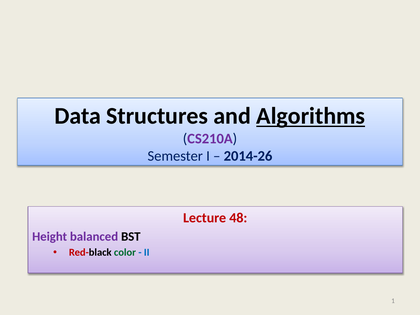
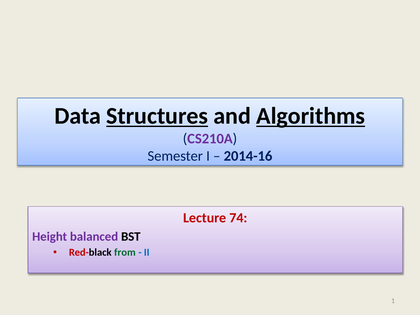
Structures underline: none -> present (157, 116)
2014-26: 2014-26 -> 2014-16 (248, 156)
48: 48 -> 74 (238, 218)
color: color -> from (125, 252)
